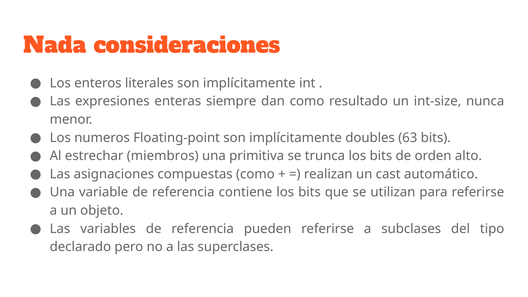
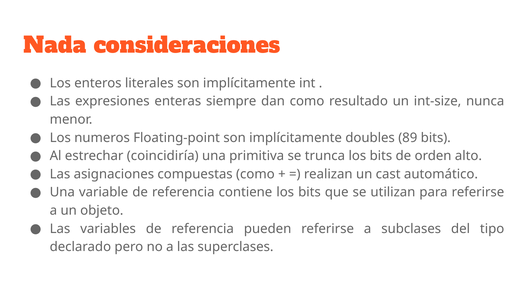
63: 63 -> 89 (408, 138)
miembros: miembros -> coincidiría (163, 156)
